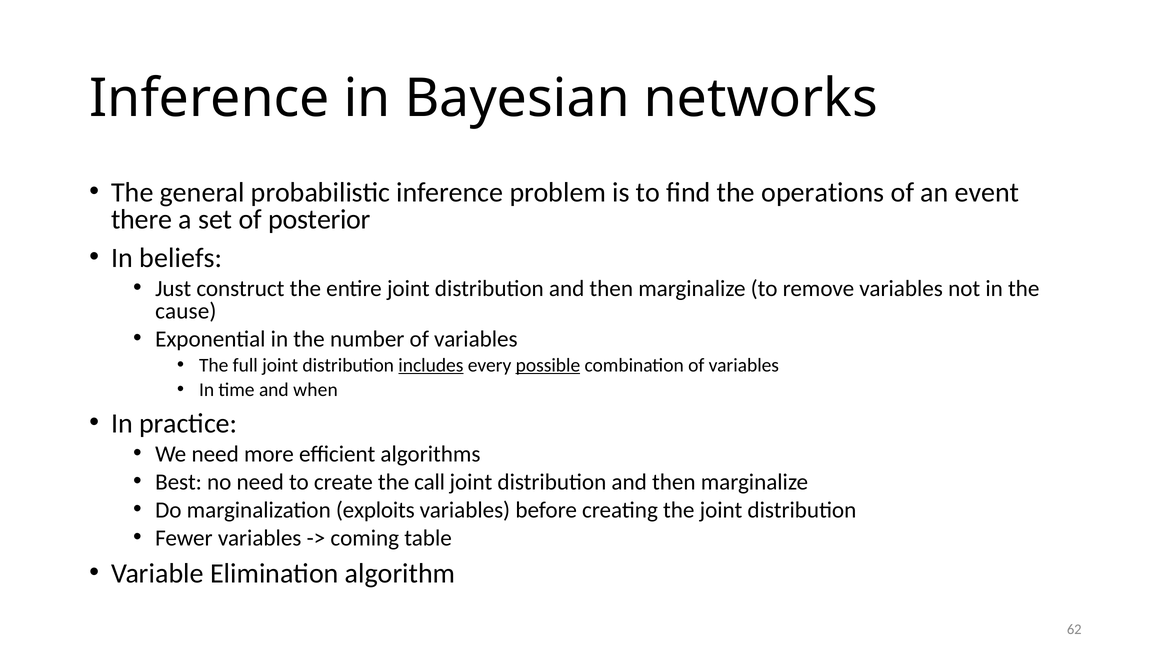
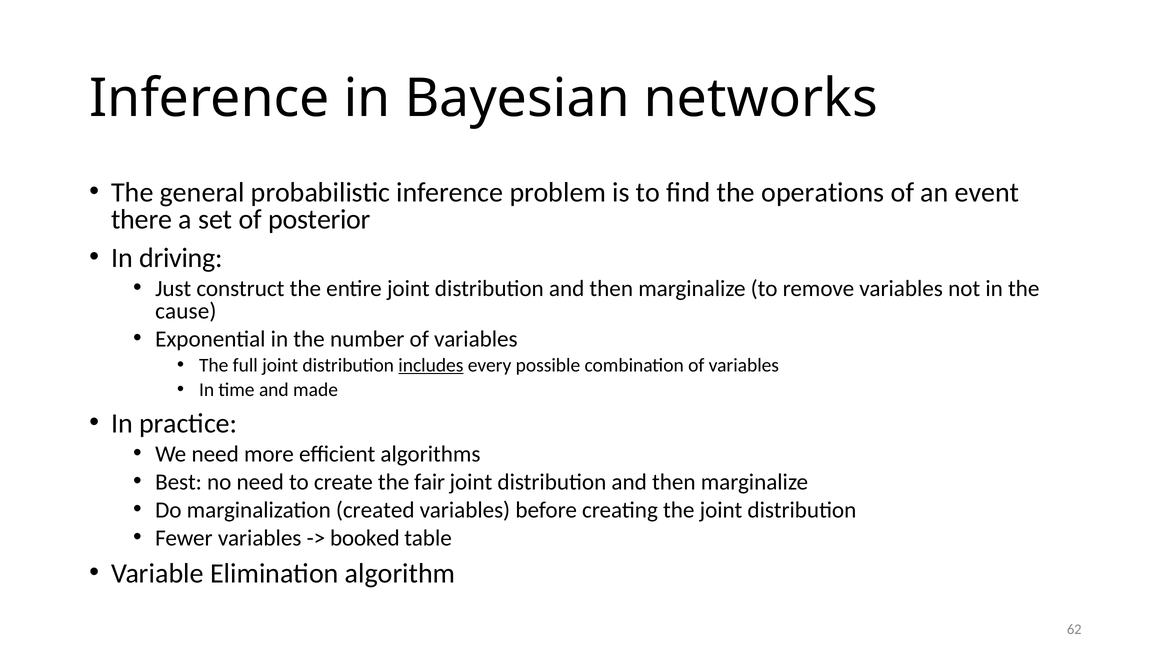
beliefs: beliefs -> driving (181, 258)
possible underline: present -> none (548, 365)
when: when -> made (316, 389)
call: call -> fair (430, 482)
exploits: exploits -> created (375, 510)
coming: coming -> booked (365, 538)
